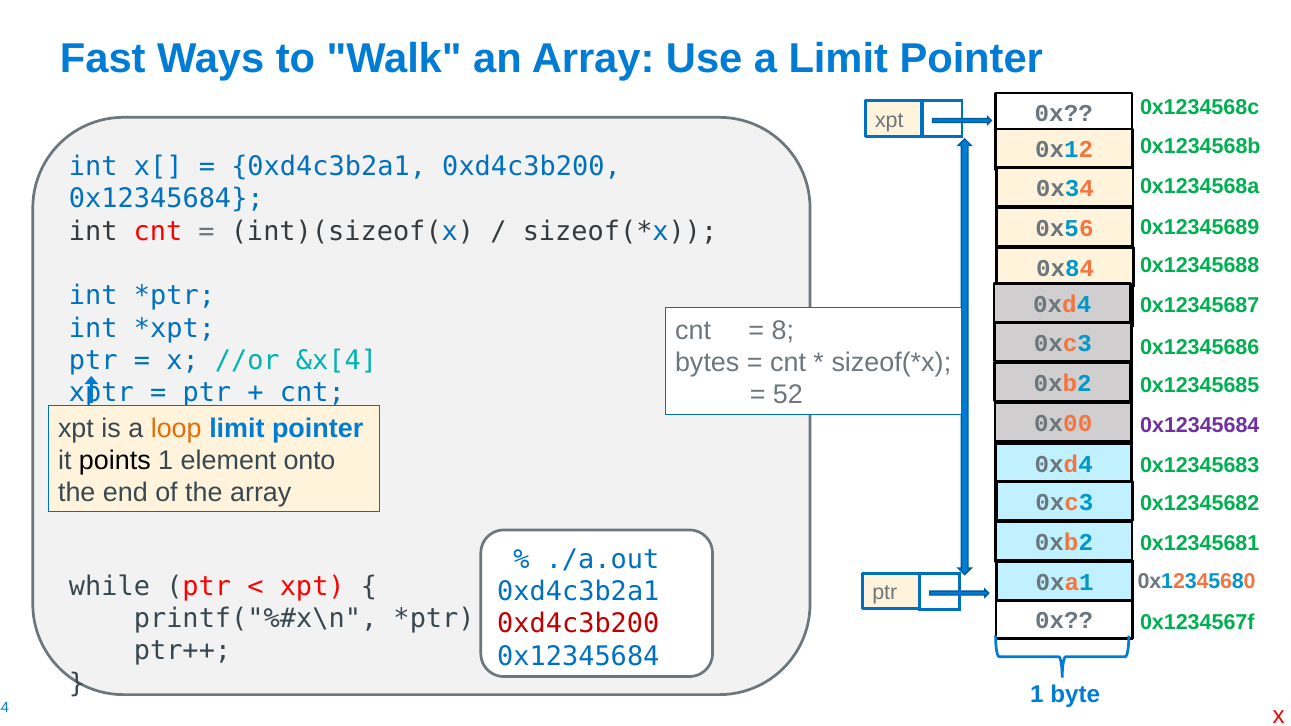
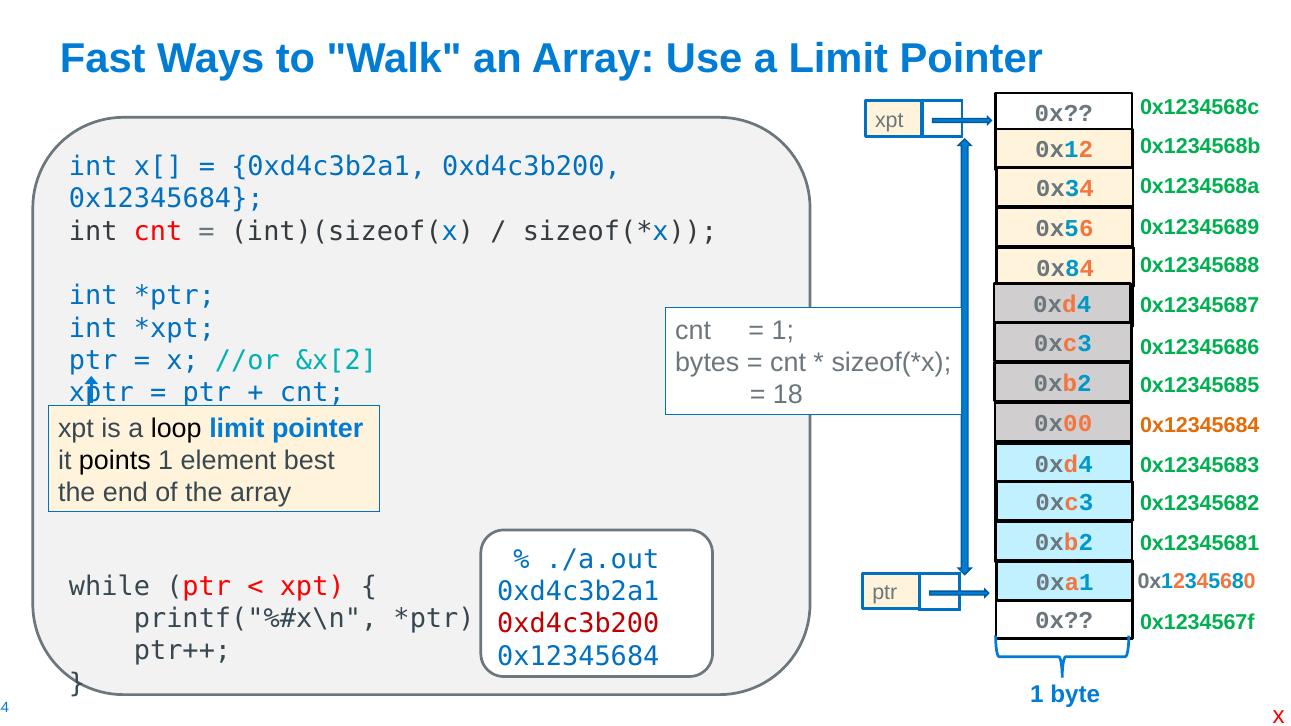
8: 8 -> 1 (783, 331)
&x[4: &x[4 -> &x[2 (336, 360)
52: 52 -> 18 (788, 395)
0x12345684 colour: purple -> orange (1200, 425)
loop colour: orange -> black (176, 428)
onto: onto -> best (309, 461)
